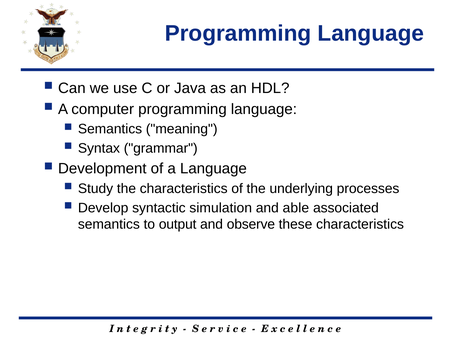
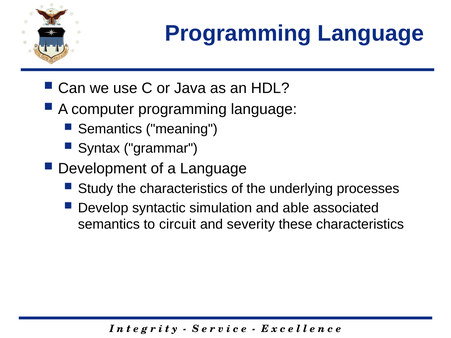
output: output -> circuit (178, 225)
observe: observe -> severity (251, 225)
